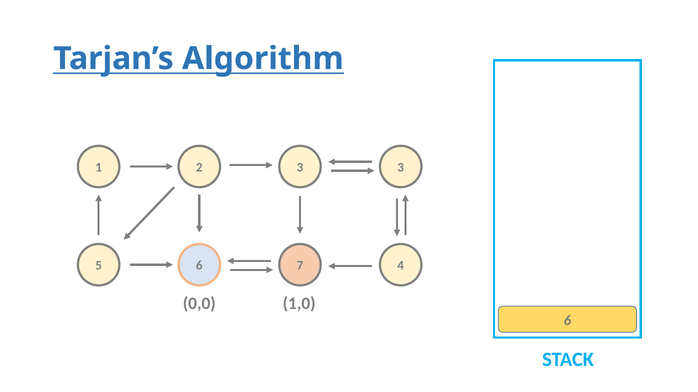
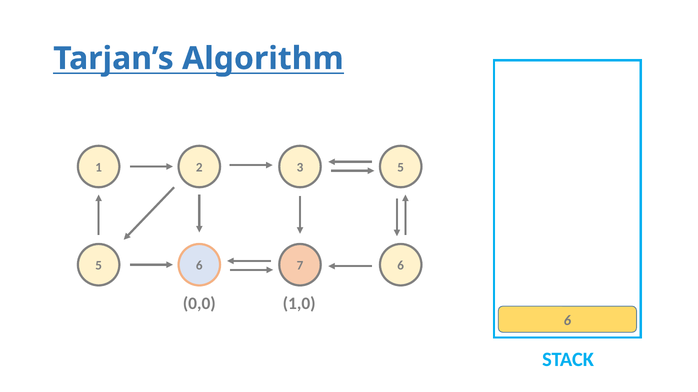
3 3: 3 -> 5 (401, 168)
7 4: 4 -> 6 (401, 266)
